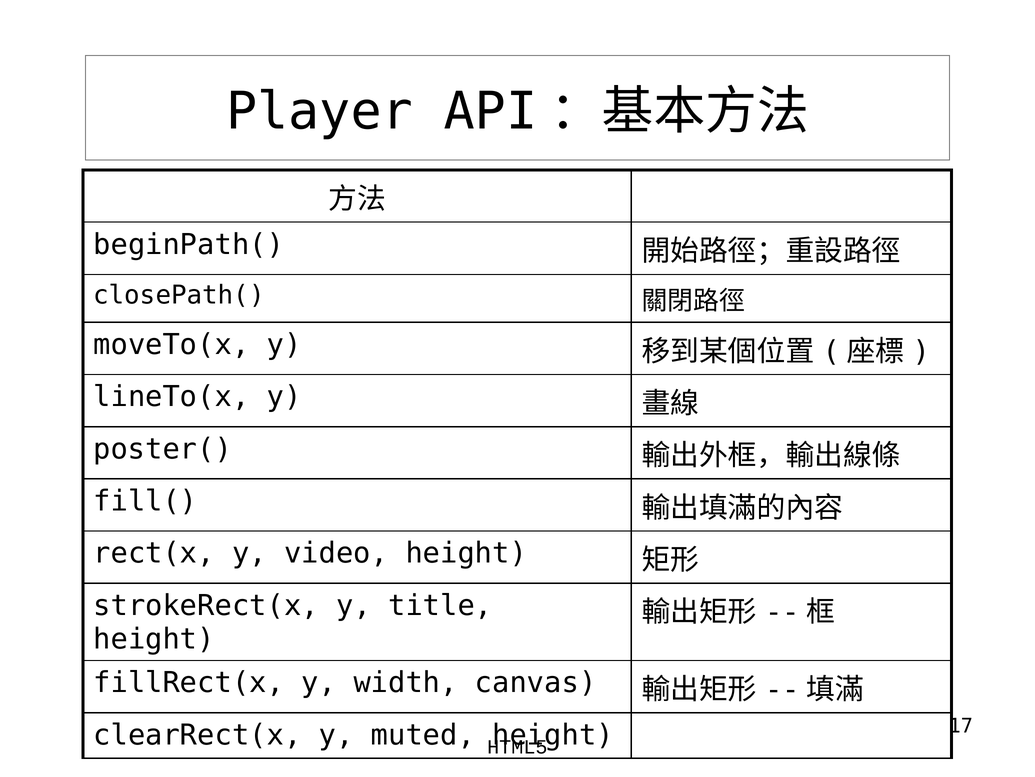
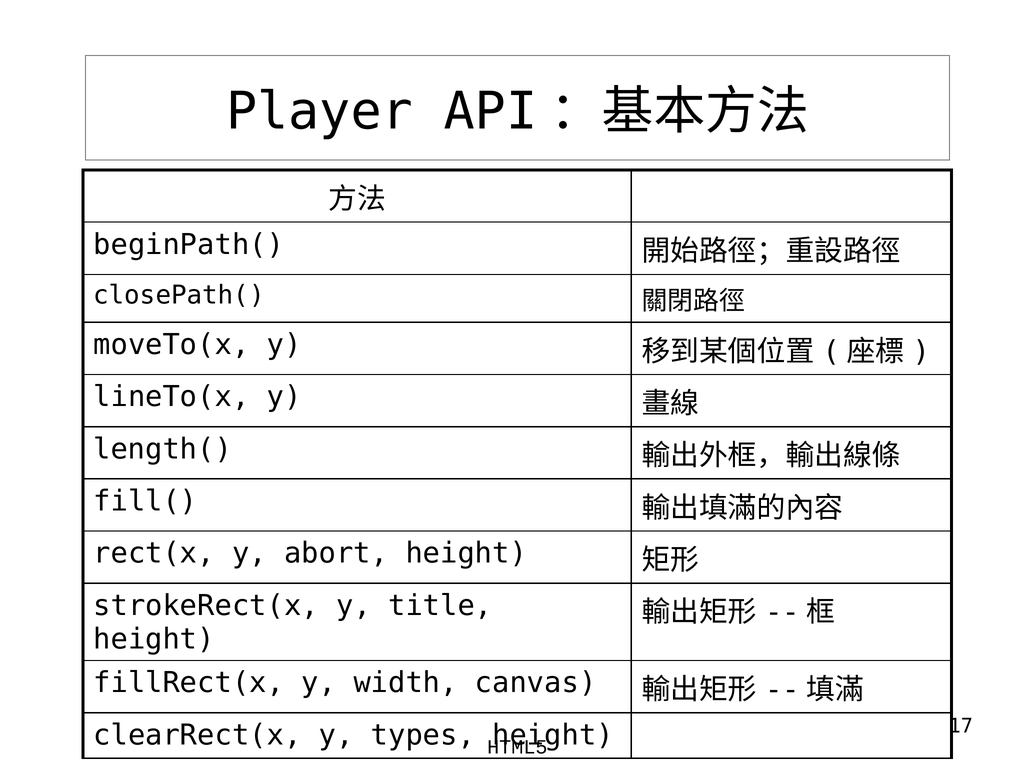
poster(: poster( -> length( (163, 449)
video: video -> abort (336, 553)
muted: muted -> types (423, 734)
